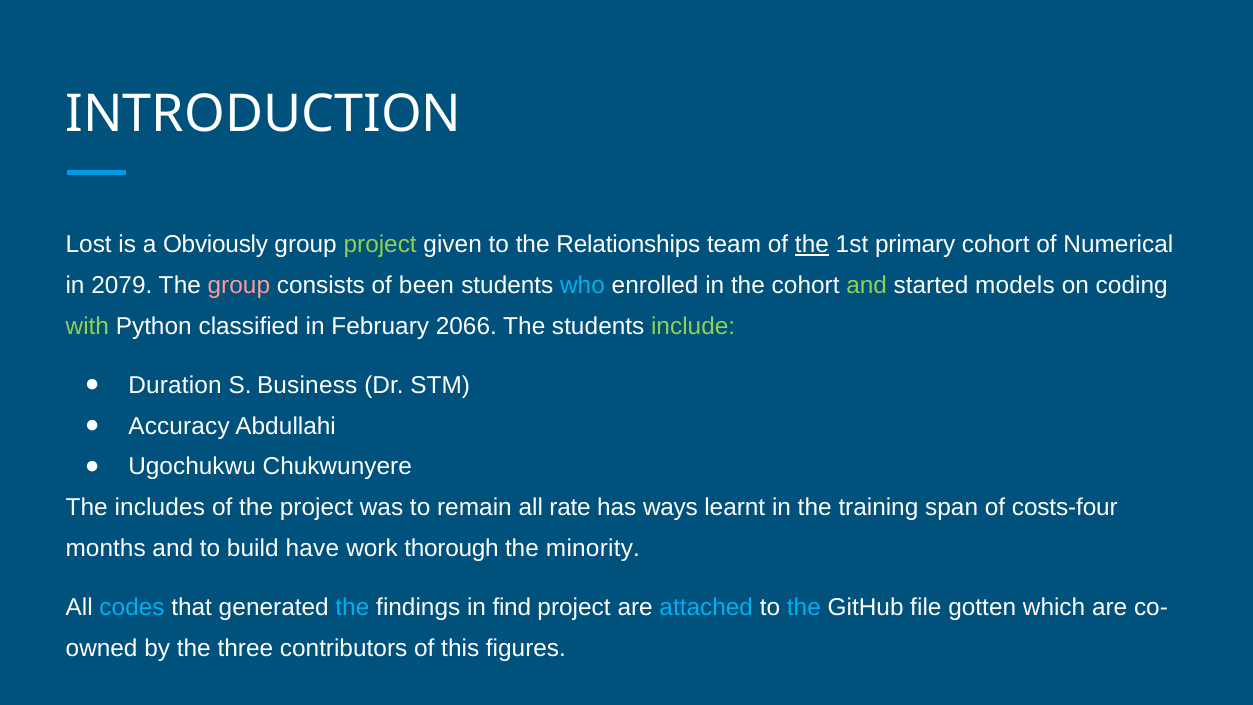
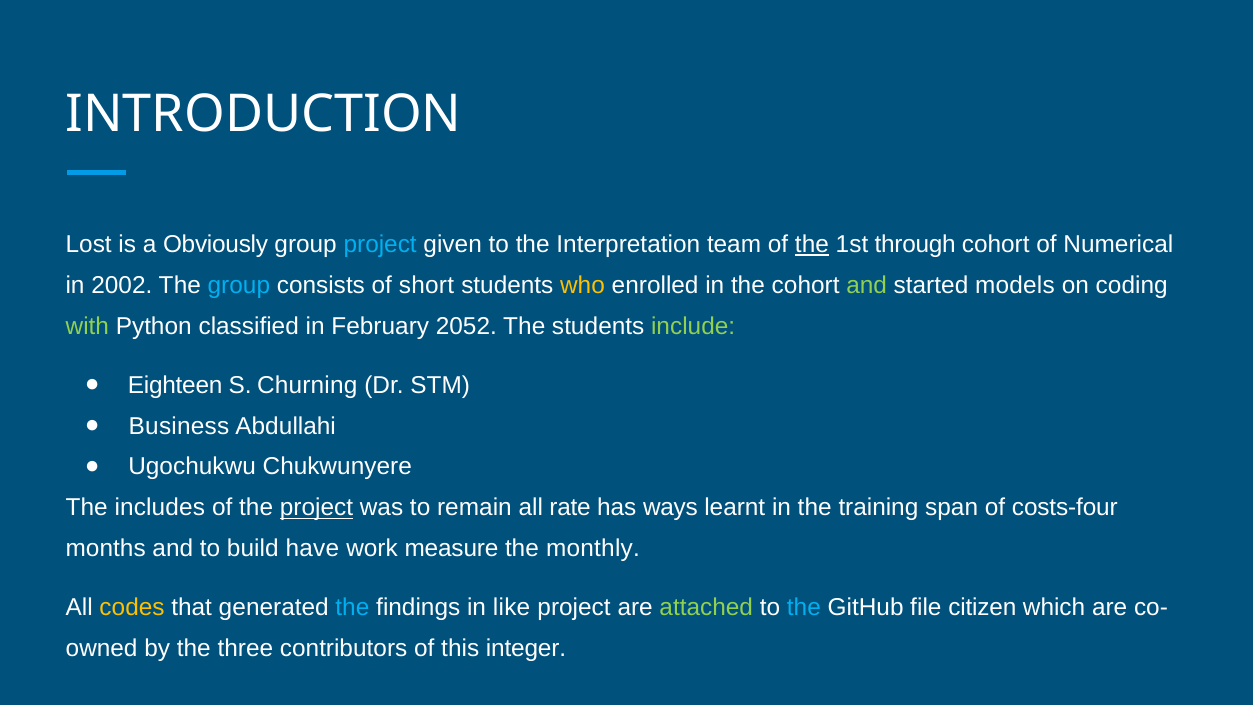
project colour: light green -> light blue (380, 245)
Relationships: Relationships -> Interpretation (628, 245)
primary: primary -> through (915, 245)
2079: 2079 -> 2002 (122, 286)
group colour: pink -> light blue (239, 286)
been: been -> short (426, 286)
who colour: light blue -> yellow (582, 286)
2066: 2066 -> 2052 (466, 327)
Duration: Duration -> Eighteen (175, 385)
Business: Business -> Churning (307, 385)
Accuracy: Accuracy -> Business (179, 426)
project underline: none -> present (316, 508)
thorough: thorough -> measure (451, 549)
minority: minority -> monthly (593, 549)
codes colour: light blue -> yellow (132, 607)
find: find -> like (512, 607)
attached colour: light blue -> light green (706, 607)
gotten: gotten -> citizen (982, 607)
figures: figures -> integer (526, 648)
